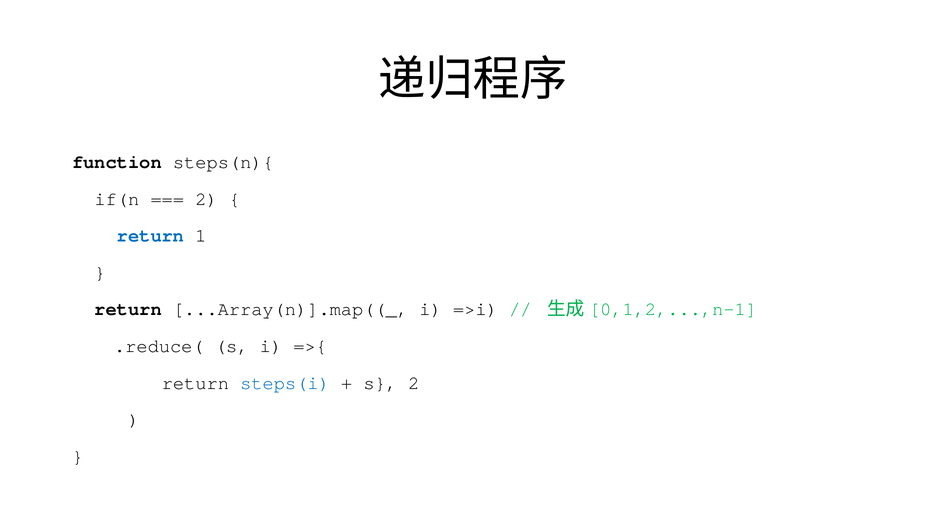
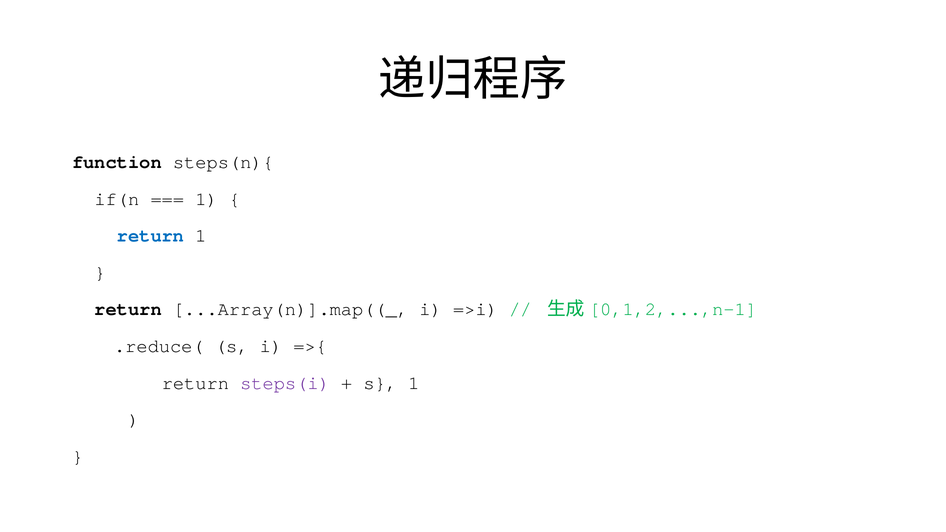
2: 2 -> 1 (207, 199)
steps(i colour: blue -> purple (285, 383)
s 2: 2 -> 1 (414, 383)
